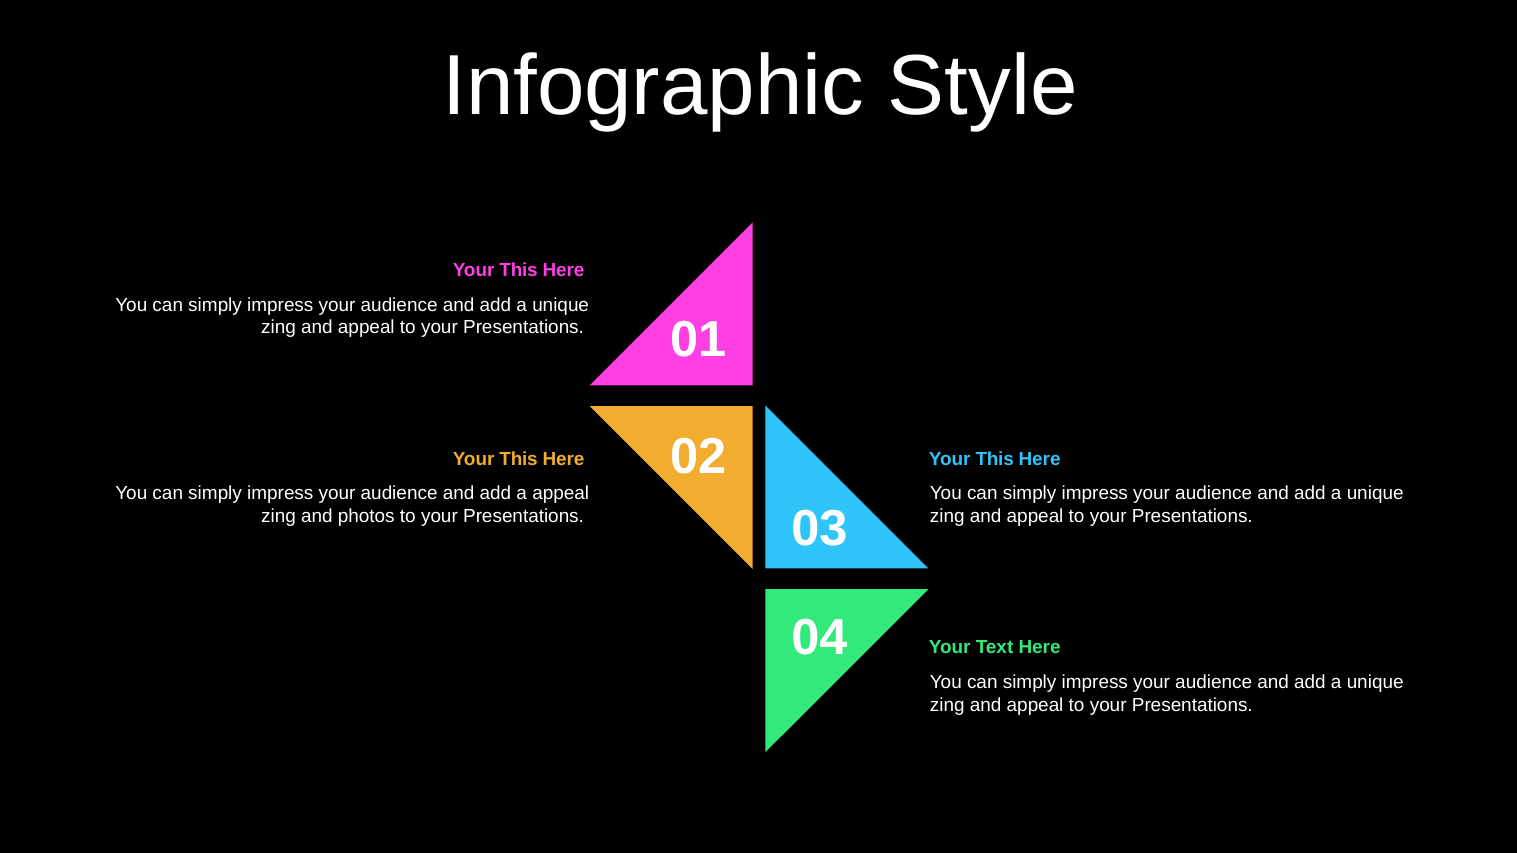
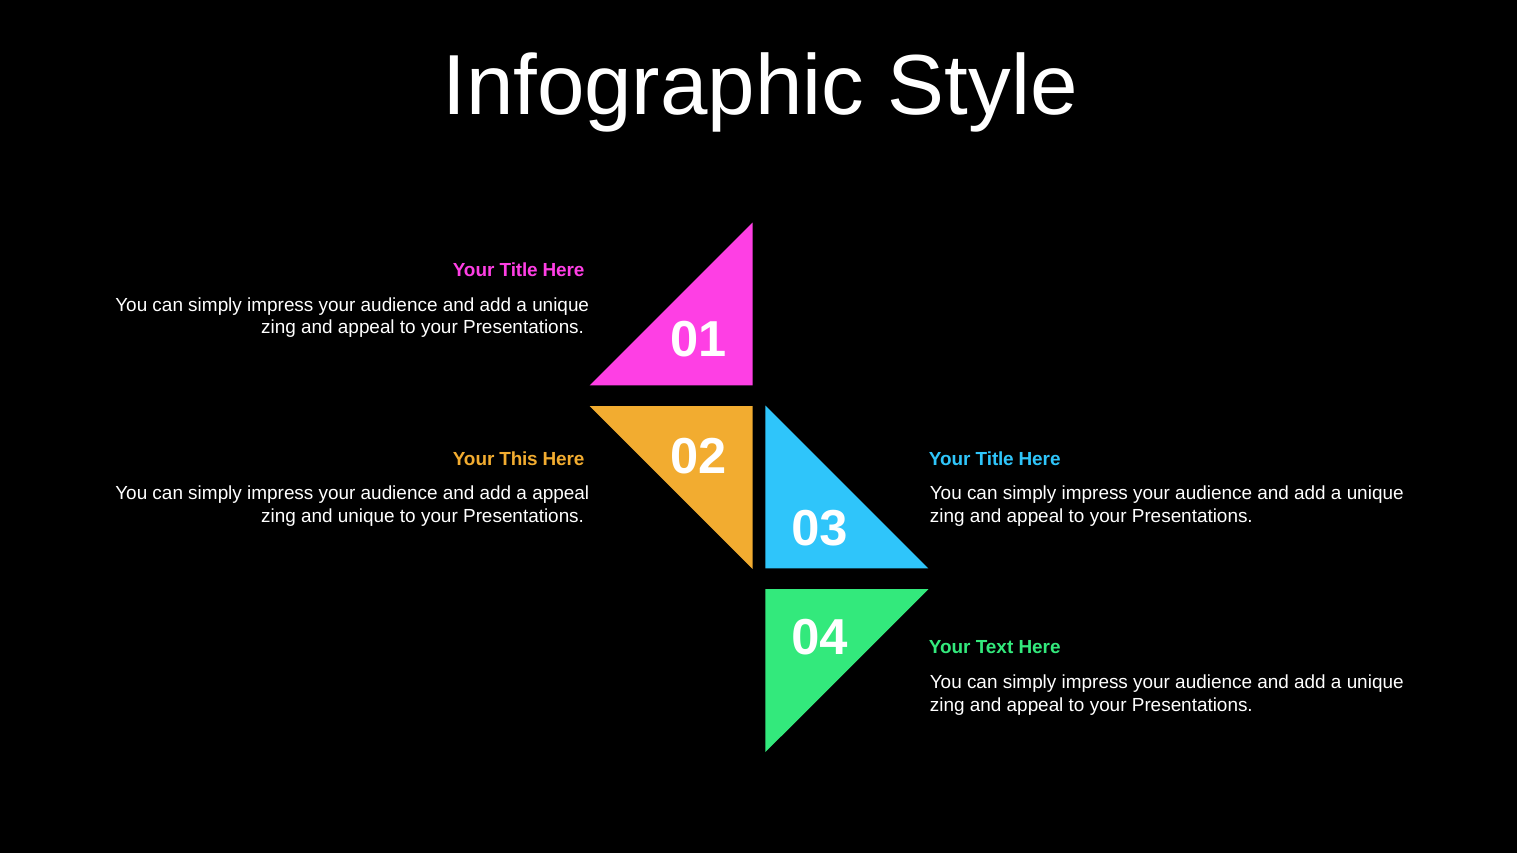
This: This -> Title (519, 271)
This: This -> Title (995, 459)
and photos: photos -> unique (366, 516)
